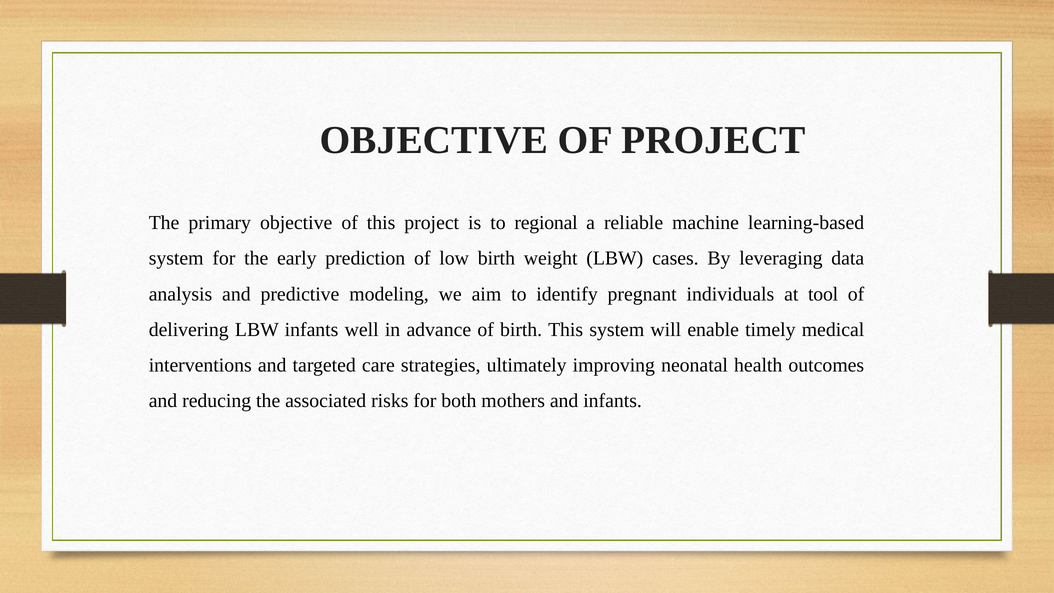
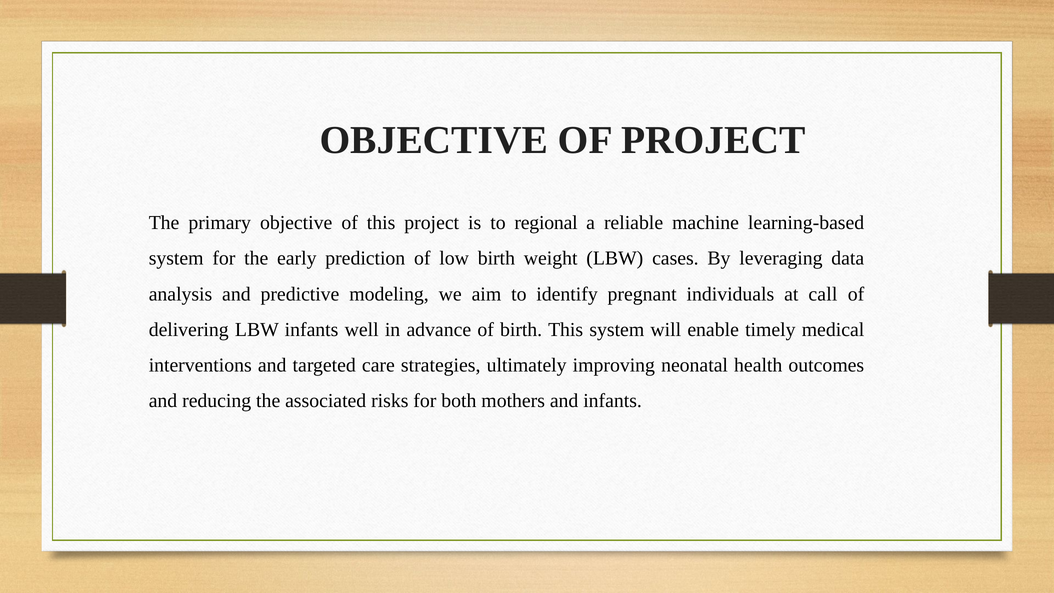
tool: tool -> call (823, 294)
